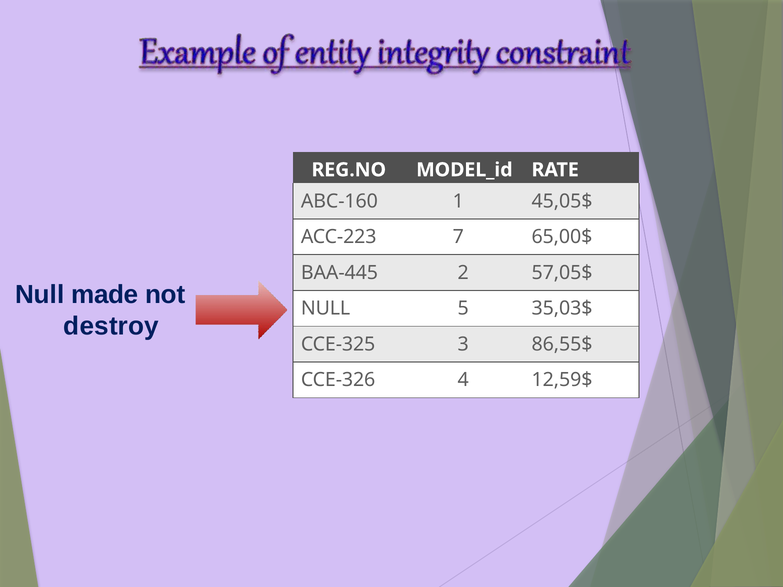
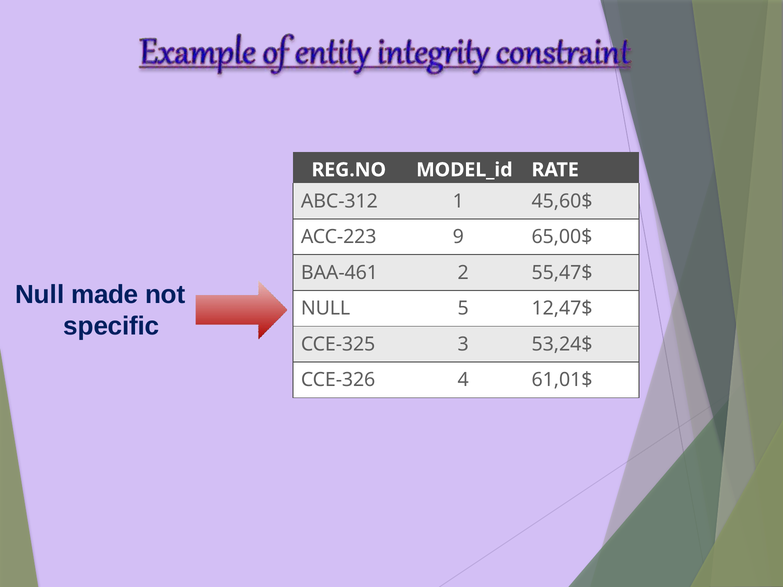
ABC-160: ABC-160 -> ABC-312 (339, 201)
45,05$: 45,05$ -> 45,60$ (562, 201)
7: 7 -> 9 (458, 237)
BAA-445: BAA-445 -> BAA-461 (339, 273)
57,05$: 57,05$ -> 55,47$ (562, 273)
35,03$: 35,03$ -> 12,47$ (562, 309)
destroy: destroy -> specific (111, 326)
86,55$: 86,55$ -> 53,24$ (562, 344)
12,59$: 12,59$ -> 61,01$ (562, 380)
